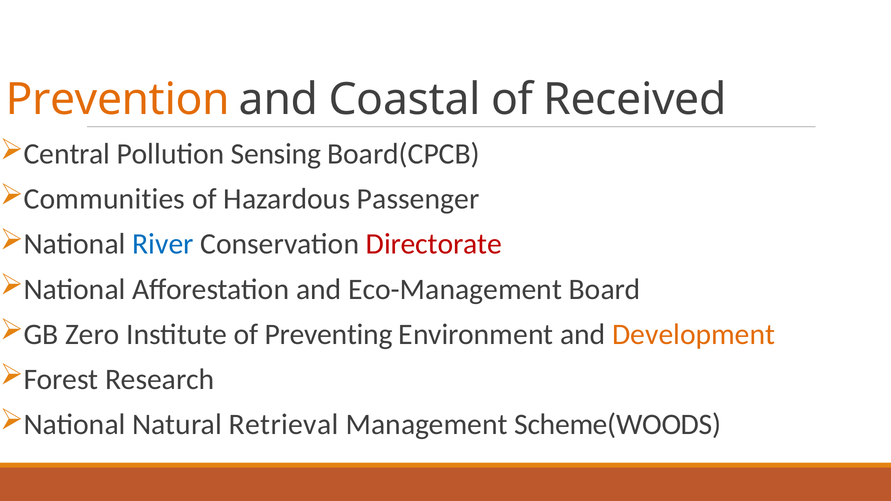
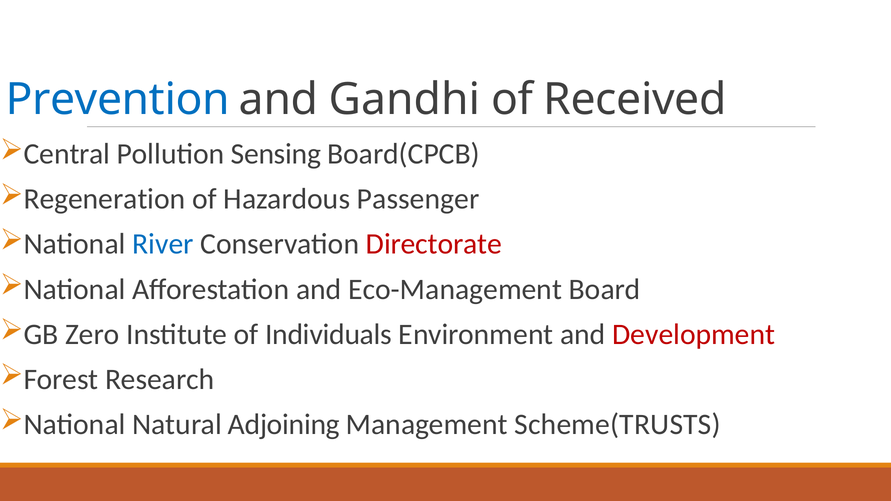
Prevention colour: orange -> blue (118, 100)
Coastal: Coastal -> Gandhi (404, 100)
Communities: Communities -> Regeneration (104, 199)
Preventing: Preventing -> Individuals (329, 334)
Development colour: orange -> red (694, 334)
Retrieval: Retrieval -> Adjoining (284, 425)
Scheme(WOODS: Scheme(WOODS -> Scheme(TRUSTS (618, 425)
